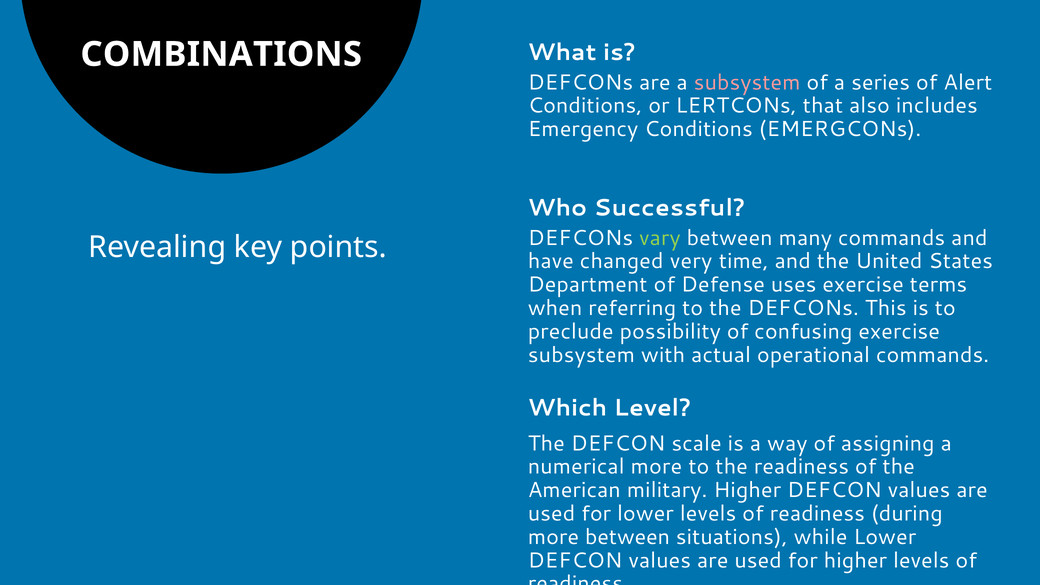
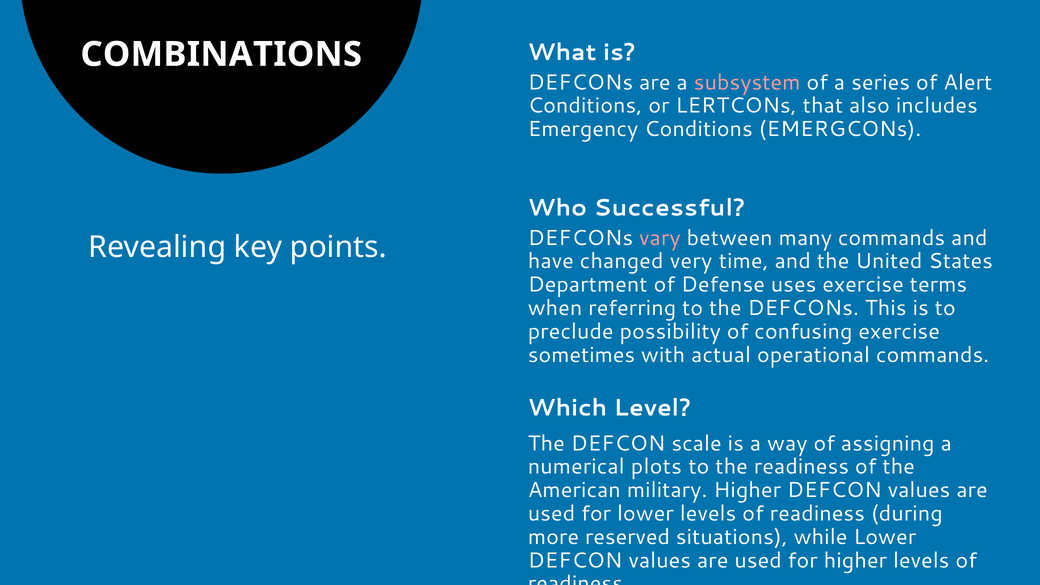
vary colour: light green -> pink (660, 238)
subsystem: subsystem -> sometimes (581, 355)
numerical more: more -> plots (656, 467)
more between: between -> reserved (628, 537)
